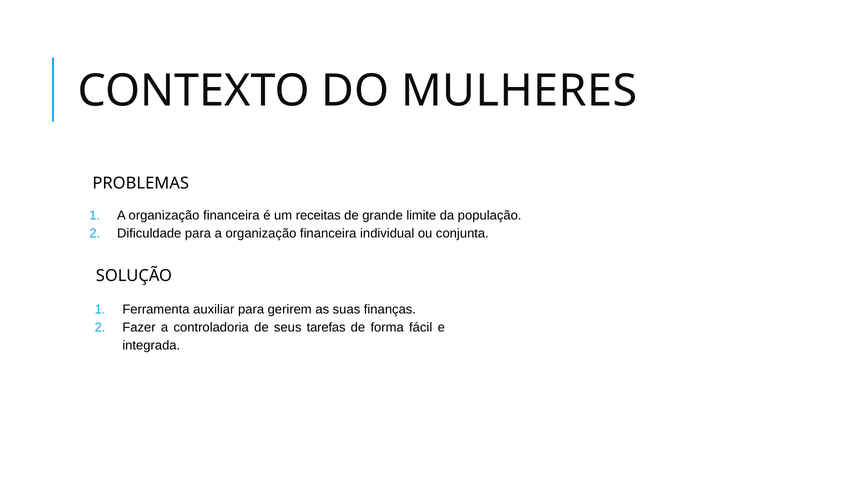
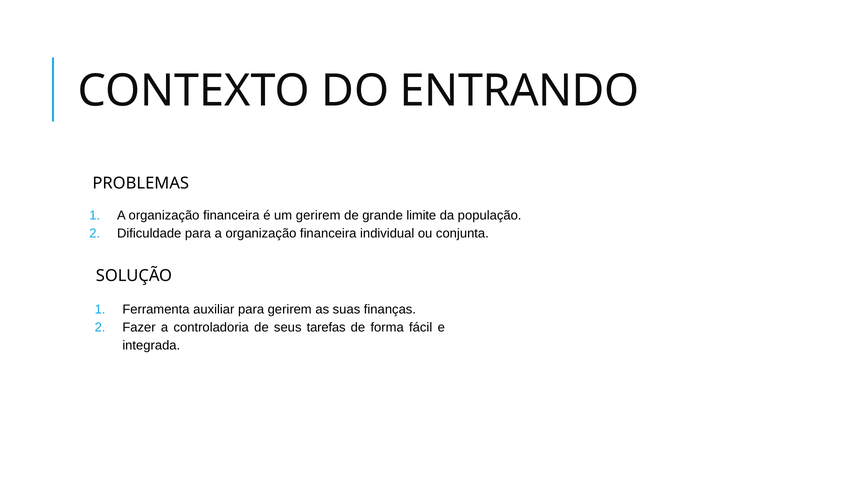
MULHERES: MULHERES -> ENTRANDO (520, 91)
um receitas: receitas -> gerirem (318, 215)
